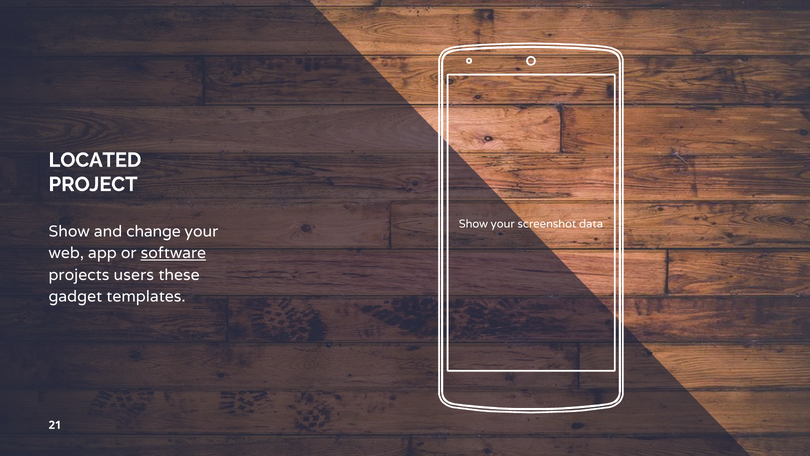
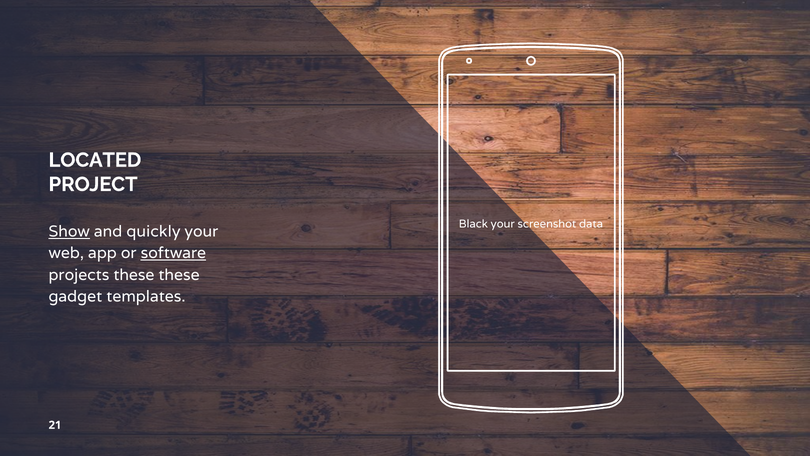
Show: Show -> Black (473, 224)
Show underline: none -> present (69, 231)
change: change -> quickly (153, 231)
projects users: users -> these (134, 275)
